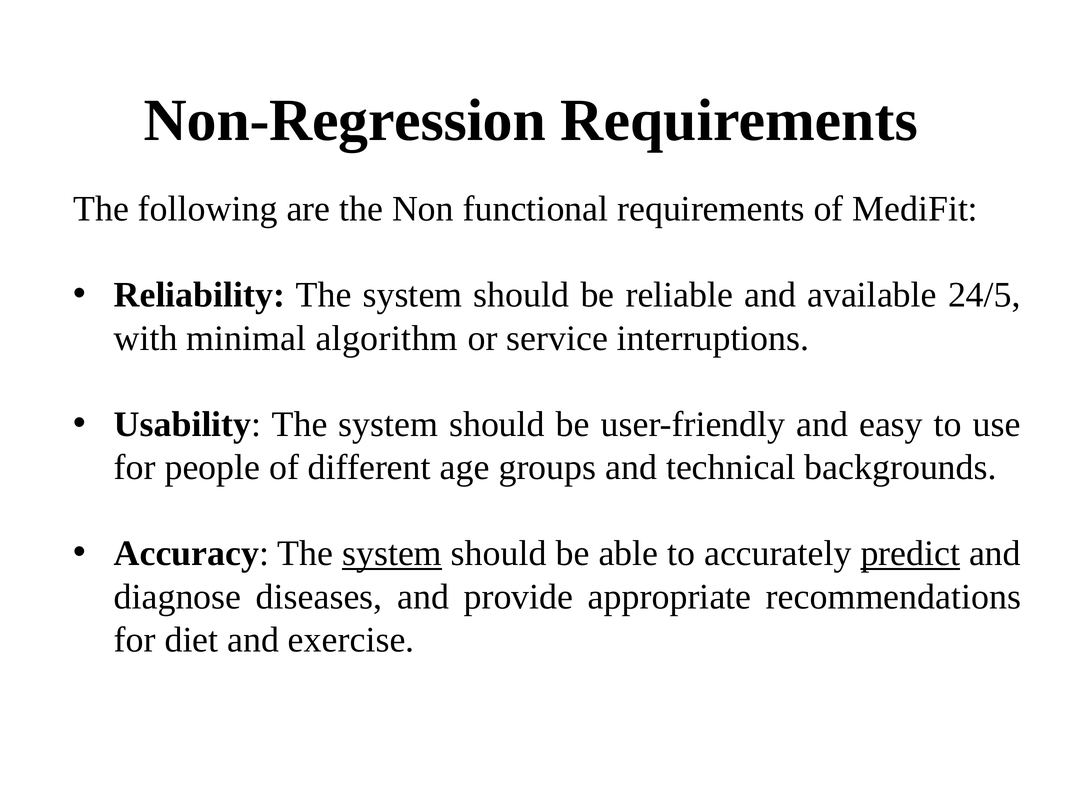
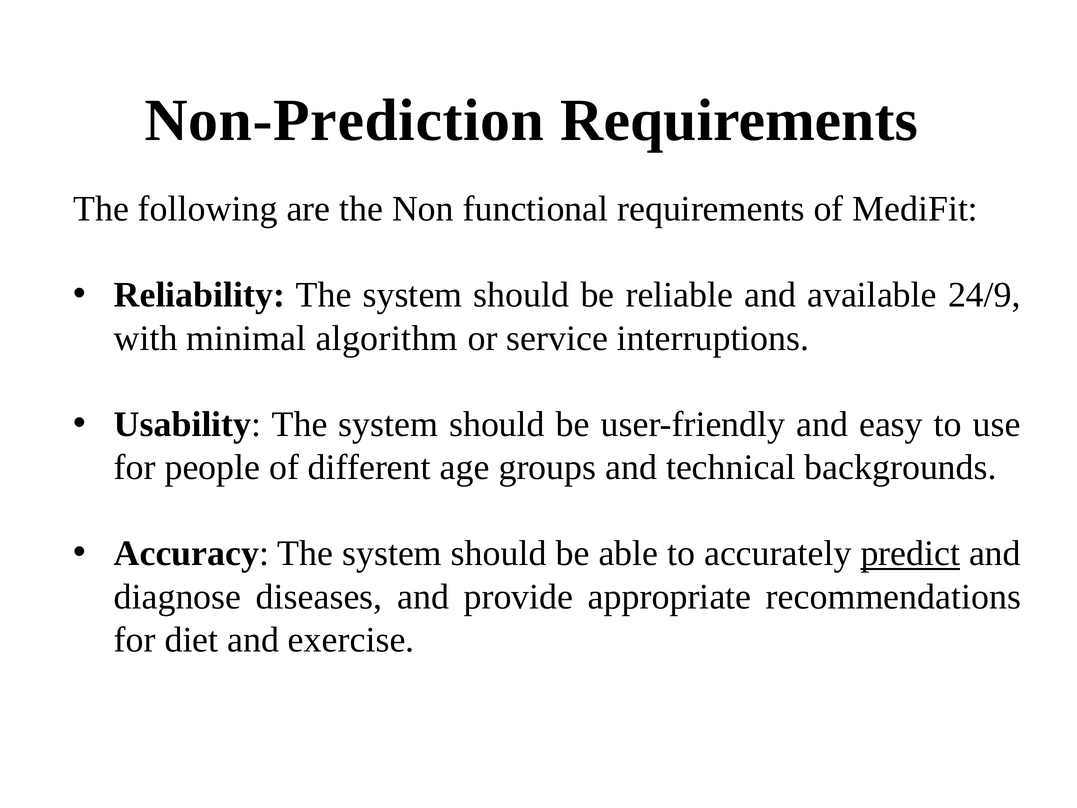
Non-Regression: Non-Regression -> Non-Prediction (344, 121)
24/5: 24/5 -> 24/9 (984, 295)
system underline: present -> none (392, 553)
